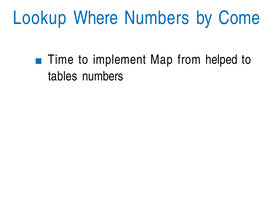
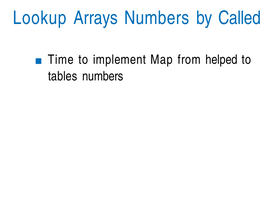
Where: Where -> Arrays (96, 18)
Come: Come -> Called (239, 18)
